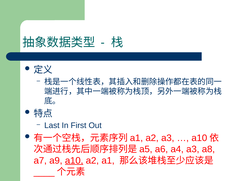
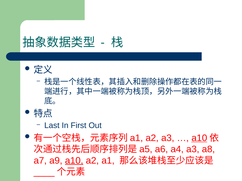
a10 underline: none -> present (199, 138)
